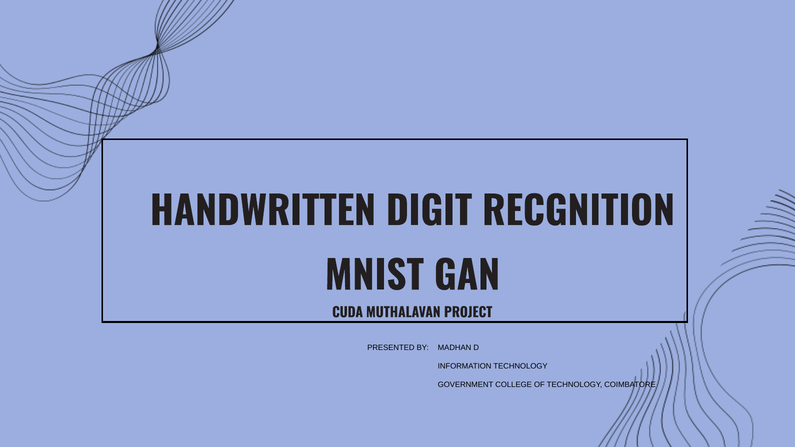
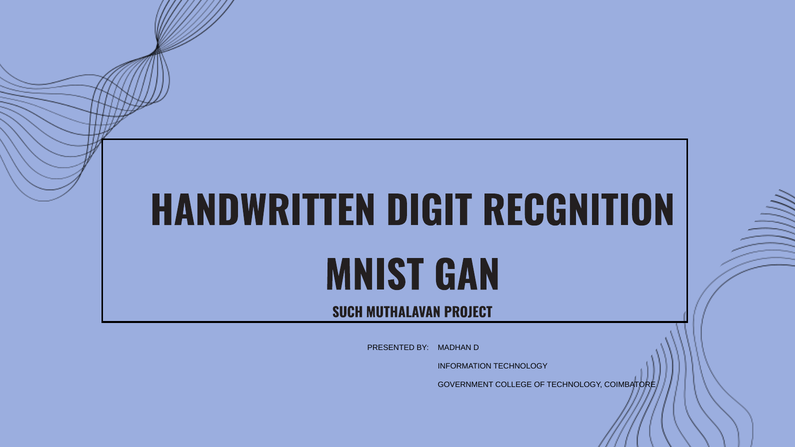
CUDA: CUDA -> SUCH (348, 313)
